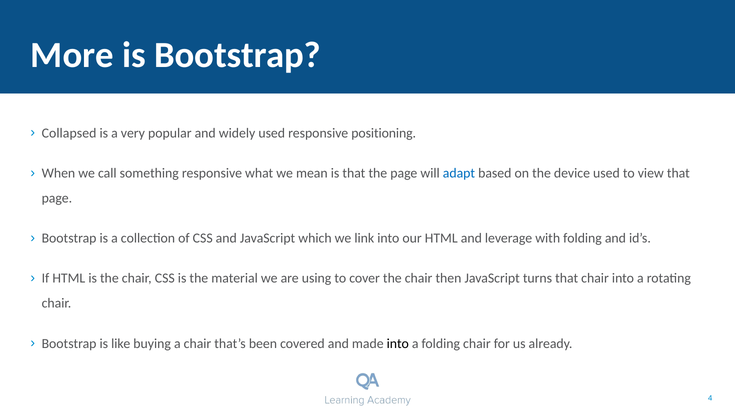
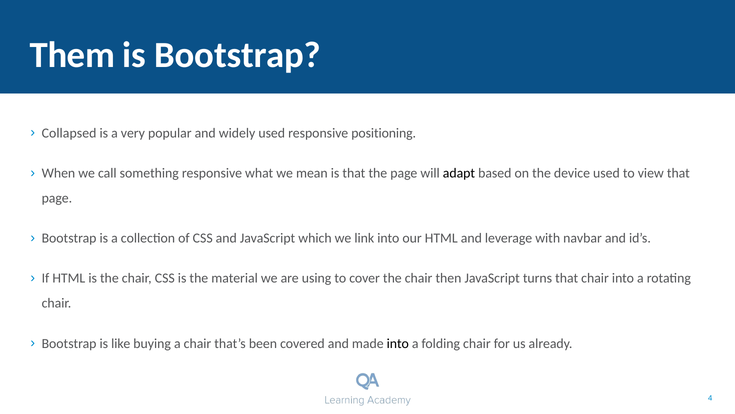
More: More -> Them (72, 55)
adapt colour: blue -> black (459, 173)
with folding: folding -> navbar (582, 238)
